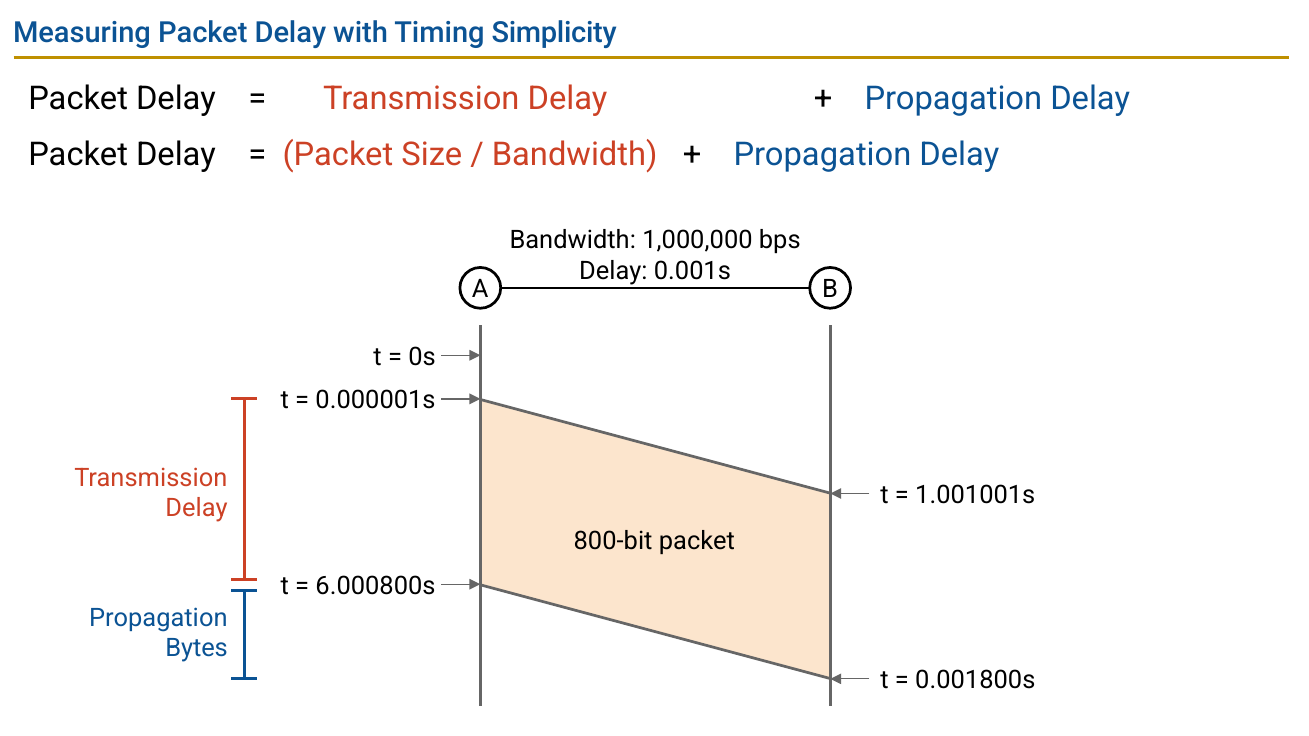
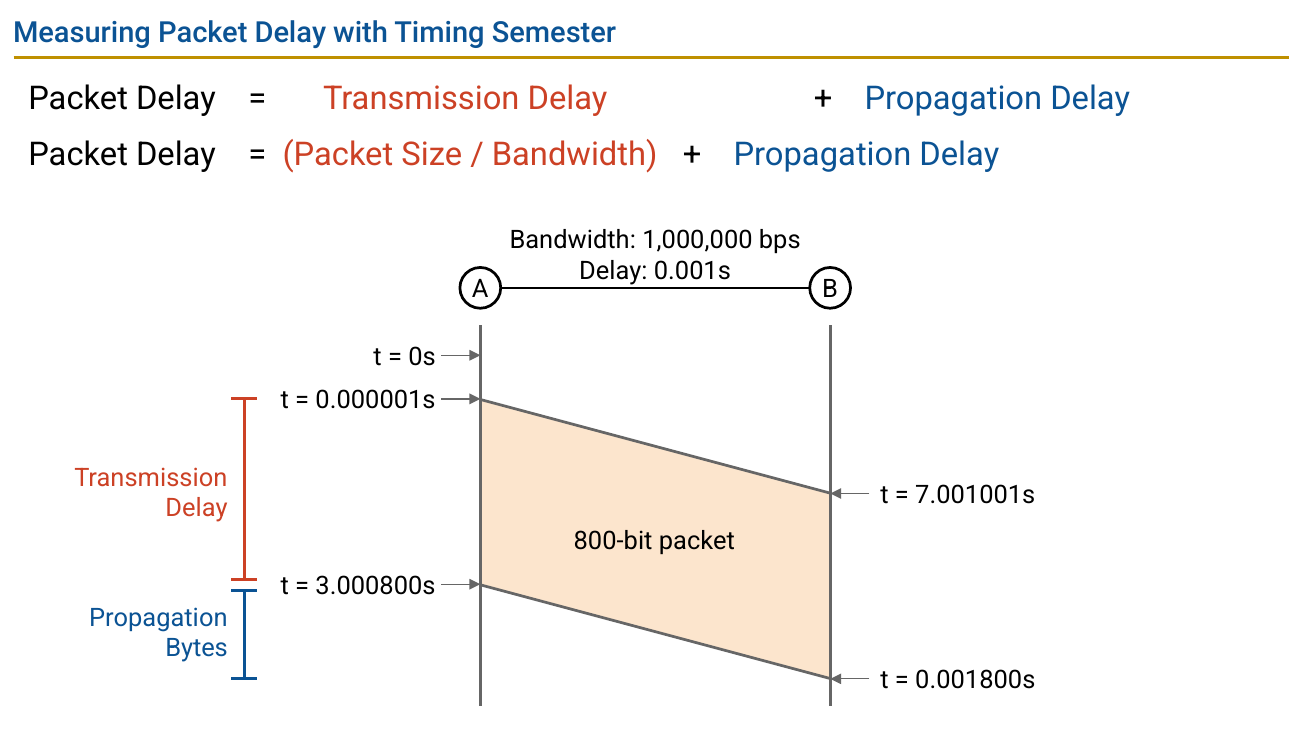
Simplicity: Simplicity -> Semester (554, 33)
1.001001s: 1.001001s -> 7.001001s (975, 495)
6.000800s: 6.000800s -> 3.000800s (376, 586)
